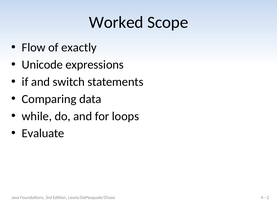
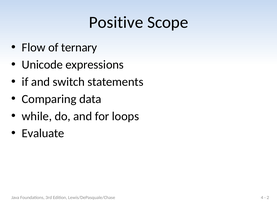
Worked: Worked -> Positive (116, 22)
exactly: exactly -> ternary (79, 48)
